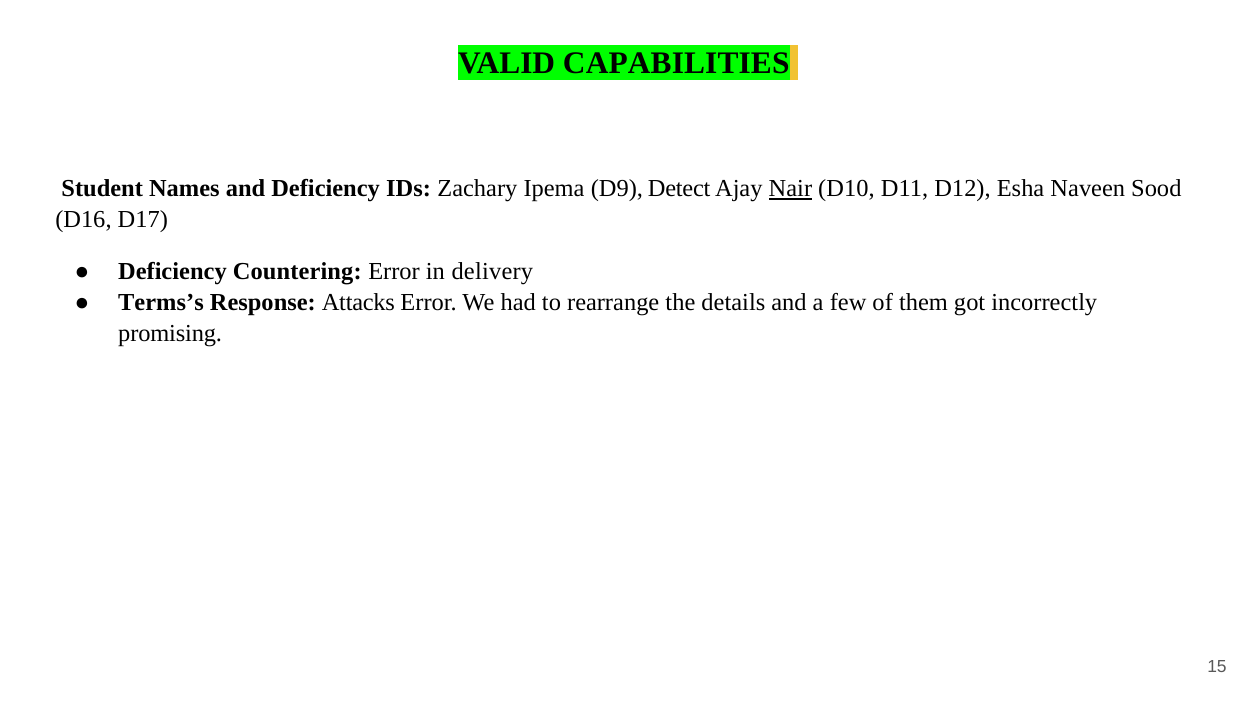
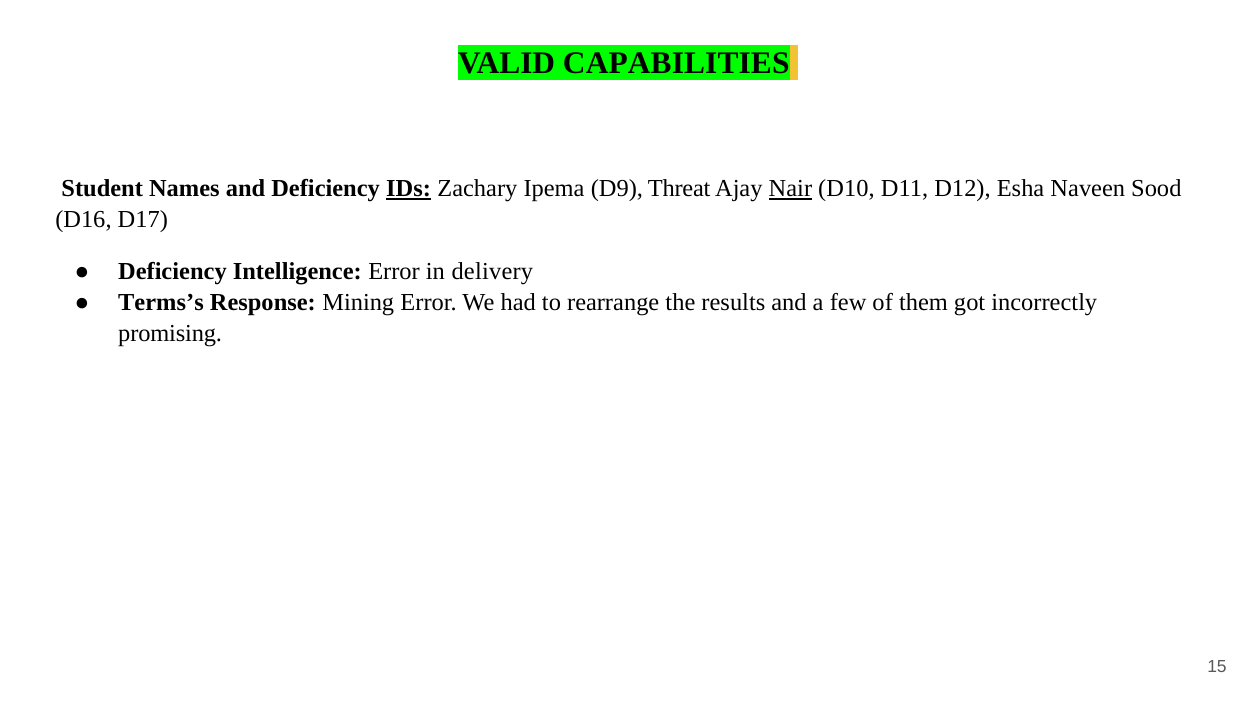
IDs underline: none -> present (408, 189)
Detect: Detect -> Threat (679, 189)
Countering: Countering -> Intelligence (297, 271)
Attacks: Attacks -> Mining (358, 302)
details: details -> results (733, 302)
